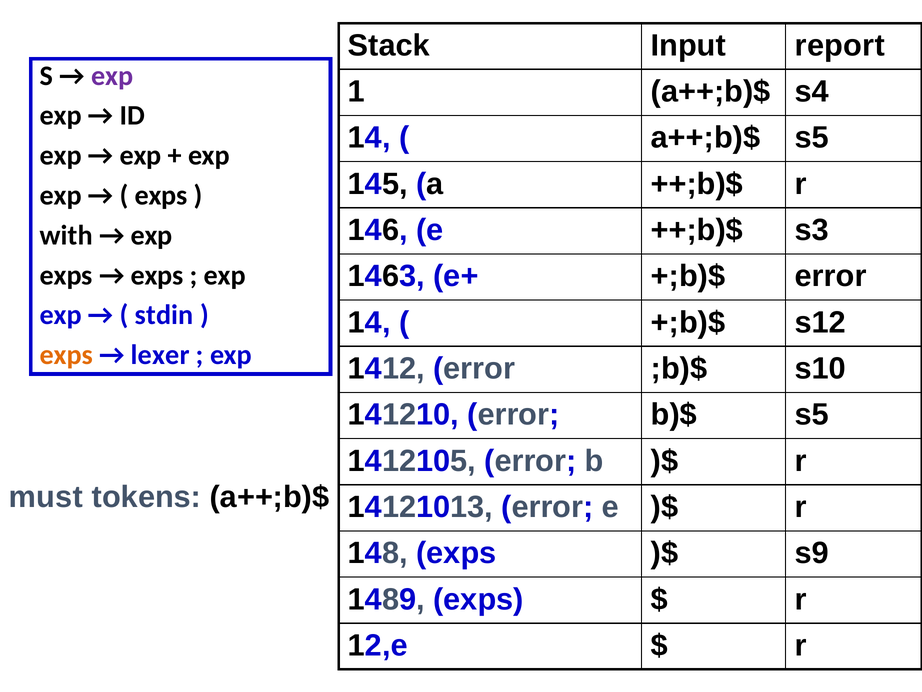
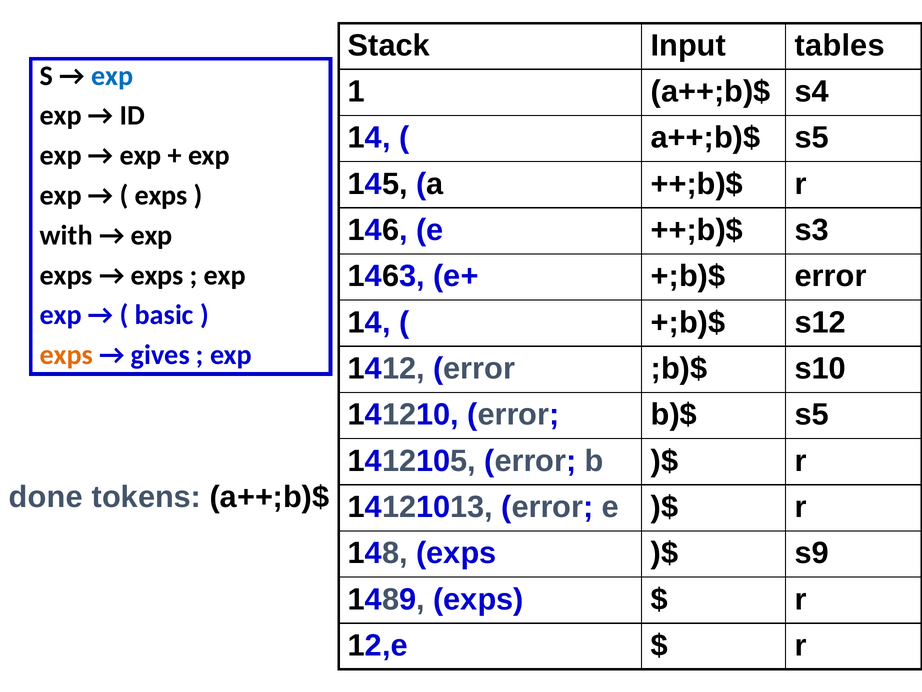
report: report -> tables (840, 45)
exp colour: purple -> blue (112, 76)
stdin: stdin -> basic (164, 315)
lexer: lexer -> gives (160, 355)
must: must -> done (46, 497)
